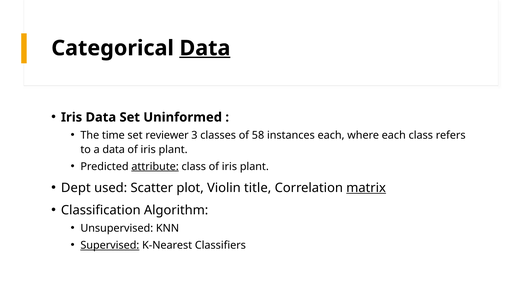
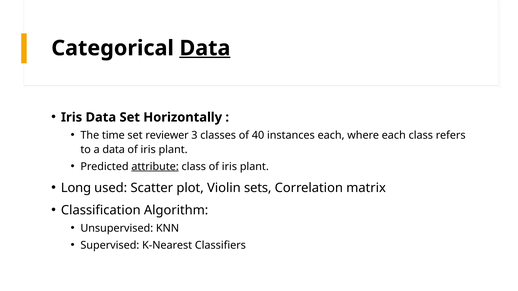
Uninformed: Uninformed -> Horizontally (183, 117)
58: 58 -> 40 (258, 136)
Dept: Dept -> Long (76, 188)
title: title -> sets (258, 188)
matrix underline: present -> none (366, 188)
Supervised underline: present -> none (110, 246)
